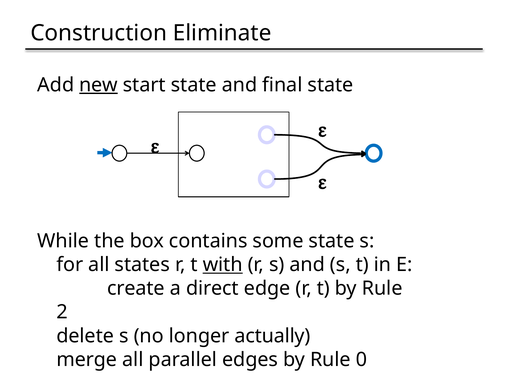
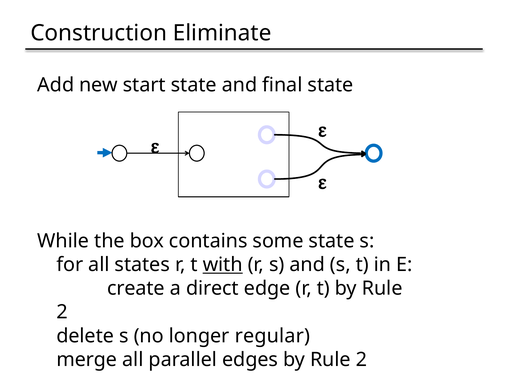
new underline: present -> none (99, 85)
actually: actually -> regular (272, 336)
edges by Rule 0: 0 -> 2 (362, 360)
